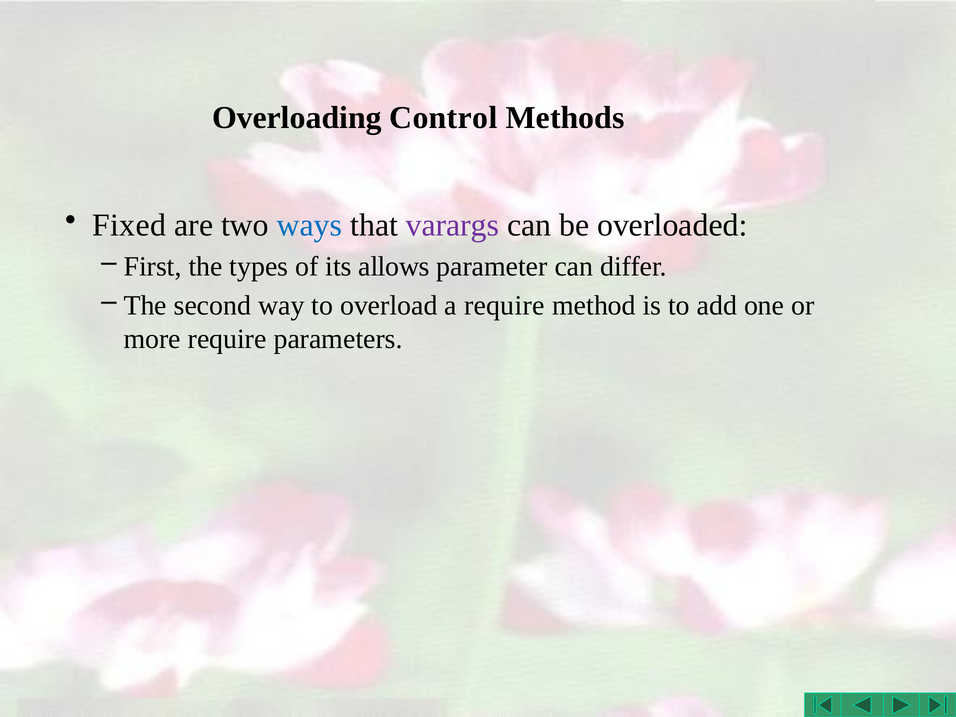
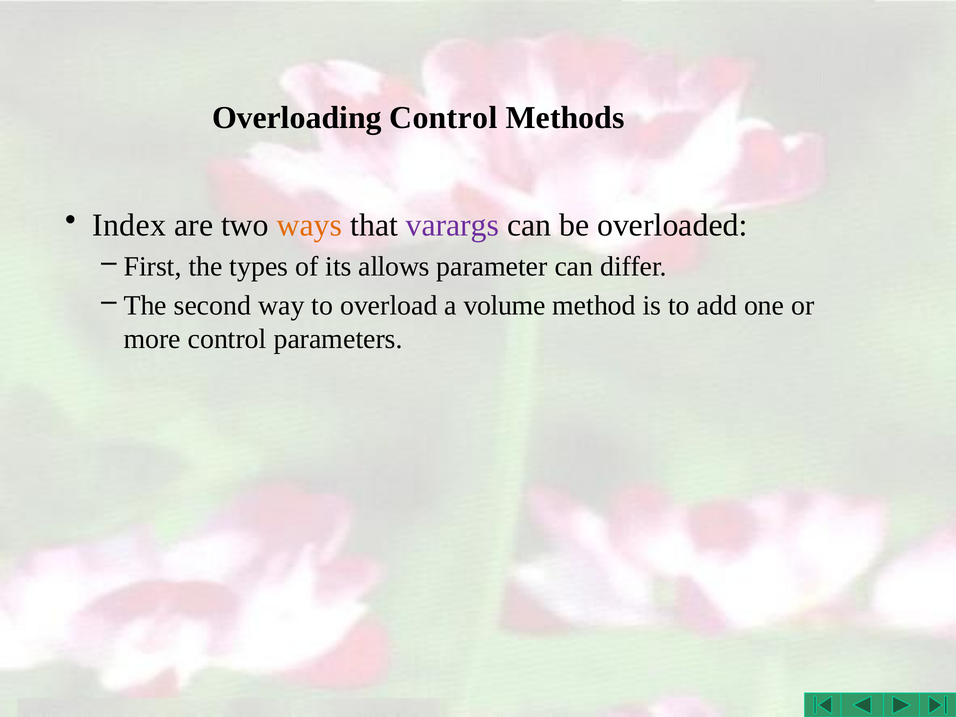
Fixed: Fixed -> Index (129, 225)
ways colour: blue -> orange (310, 225)
a require: require -> volume (505, 305)
more require: require -> control (227, 339)
